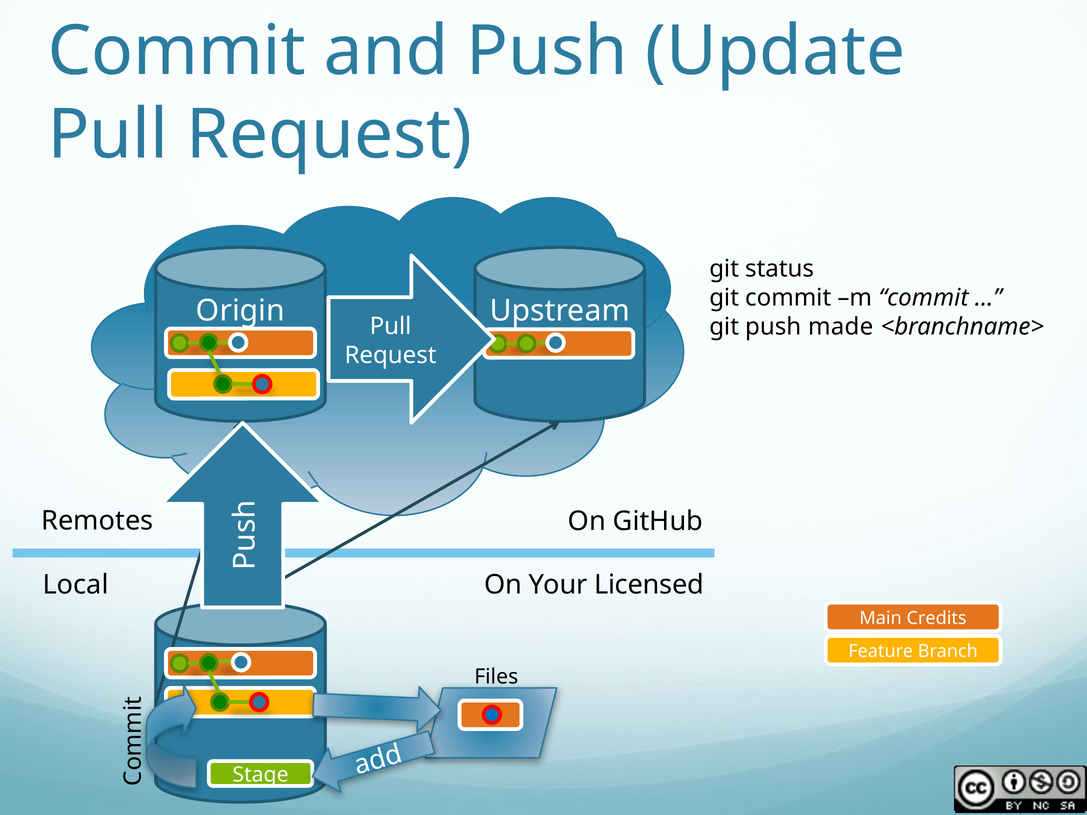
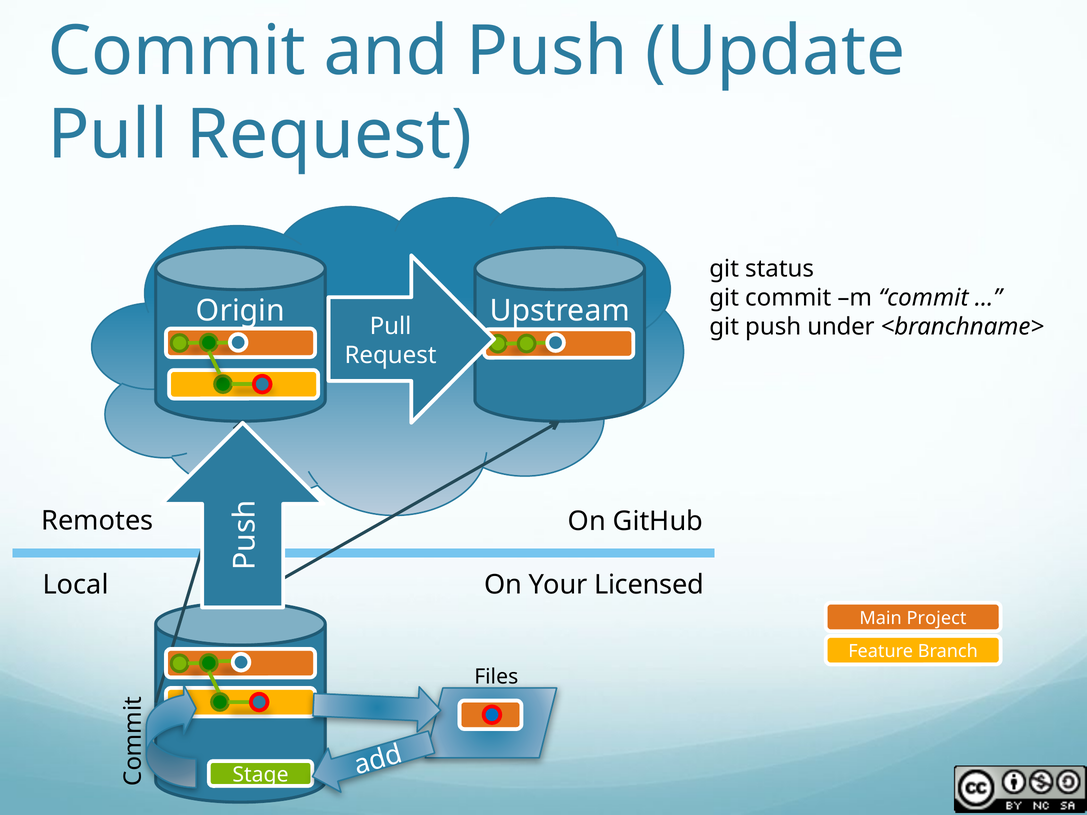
made: made -> under (841, 327)
Credits: Credits -> Project (937, 618)
